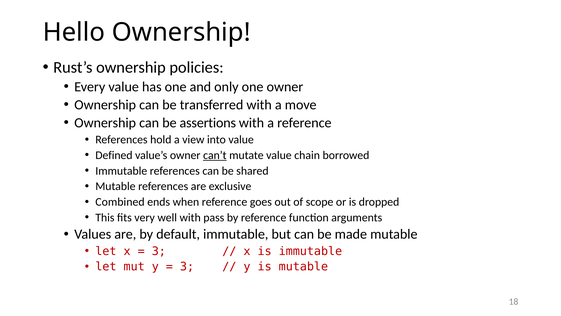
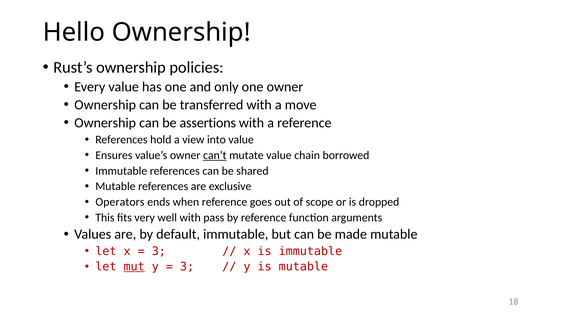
Defined: Defined -> Ensures (114, 155)
Combined: Combined -> Operators (120, 202)
mut underline: none -> present (134, 266)
